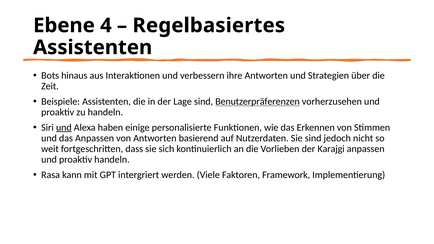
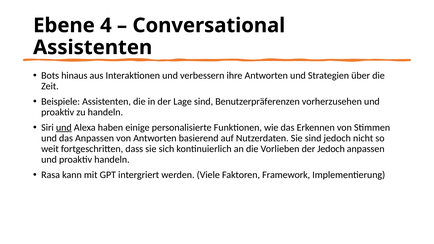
Regelbasiertes: Regelbasiertes -> Conversational (209, 25)
Benutzerpräferenzen underline: present -> none (258, 102)
der Karajgi: Karajgi -> Jedoch (331, 149)
